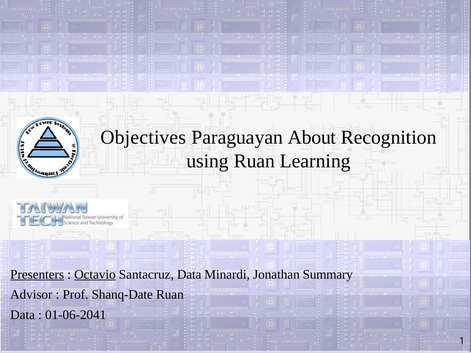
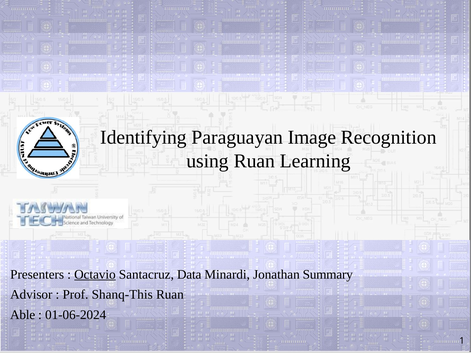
Objectives: Objectives -> Identifying (144, 138)
About: About -> Image (312, 138)
Presenters underline: present -> none (37, 275)
Shanq-Date: Shanq-Date -> Shanq-This (122, 295)
Data: Data -> Able (23, 315)
01-06-2041: 01-06-2041 -> 01-06-2024 (76, 315)
